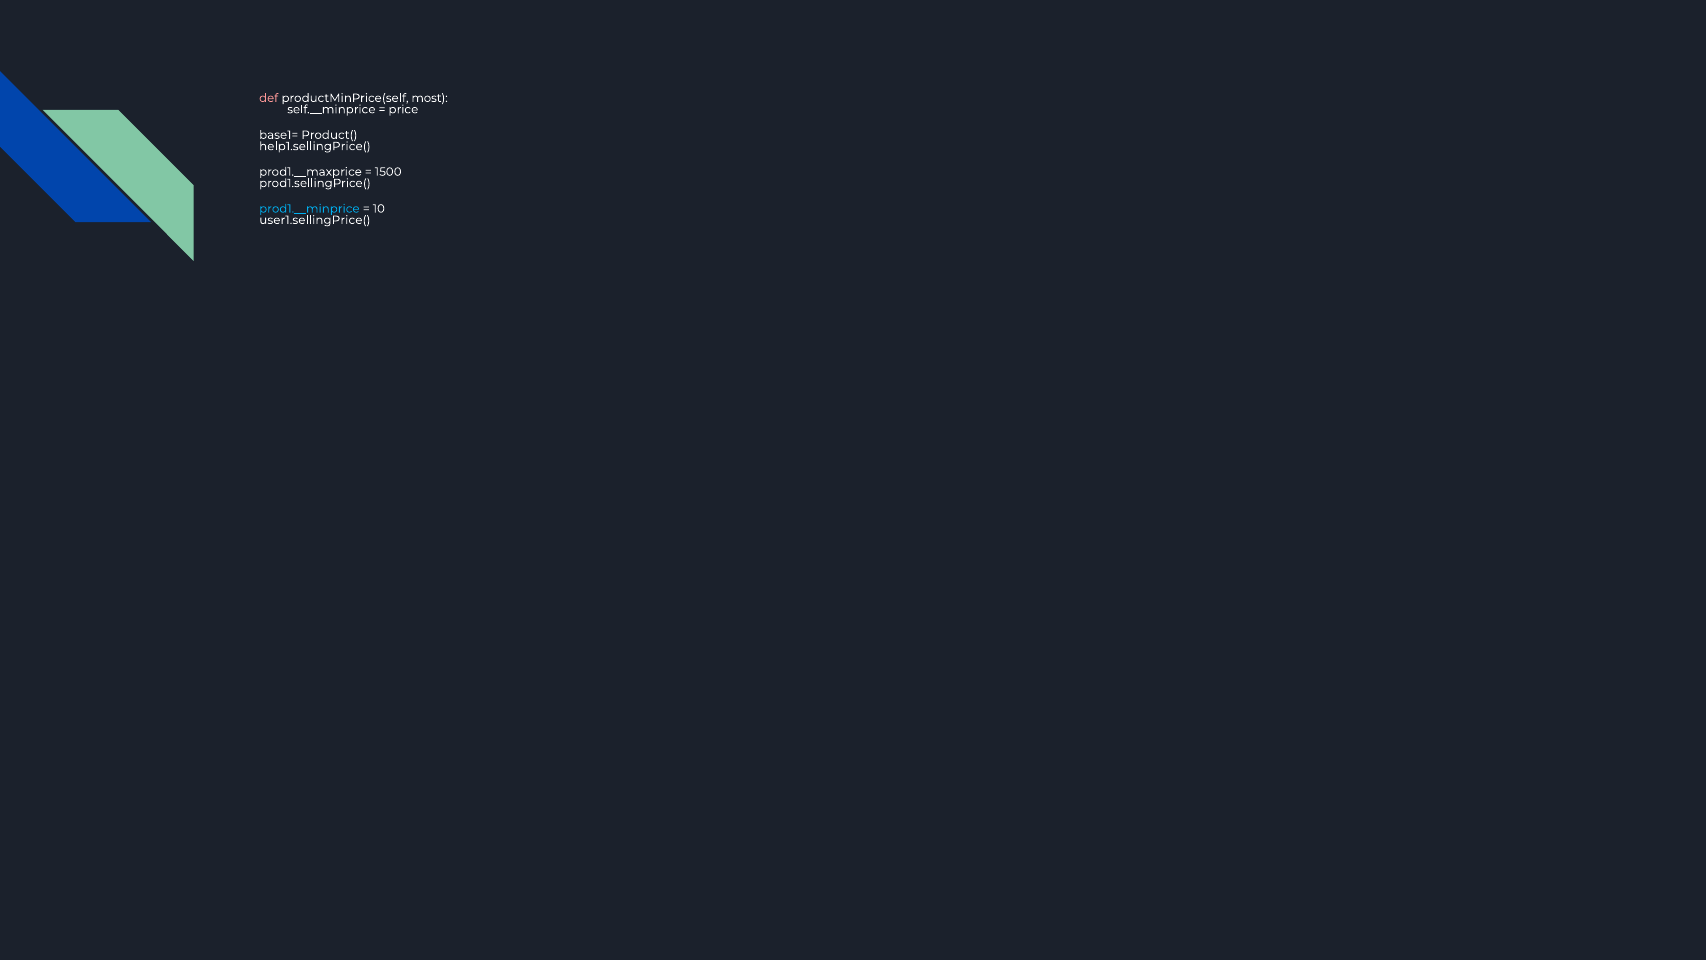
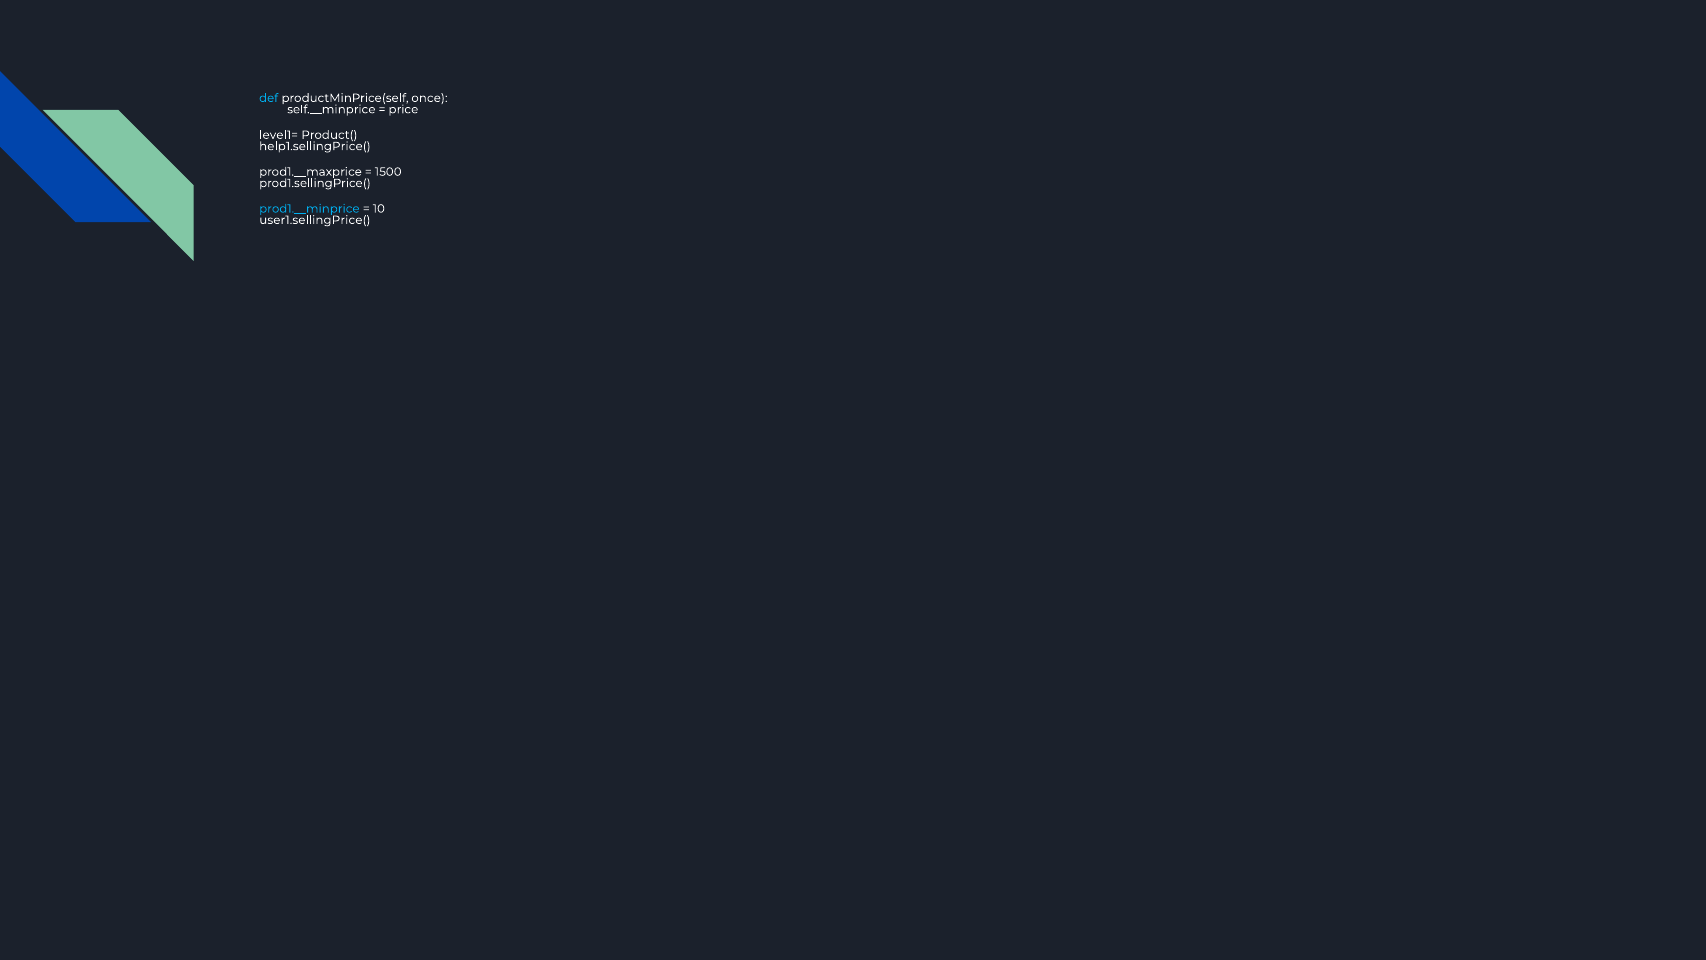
def colour: pink -> light blue (269, 98)
most: most -> once (429, 98)
base1=: base1= -> level1= (279, 135)
